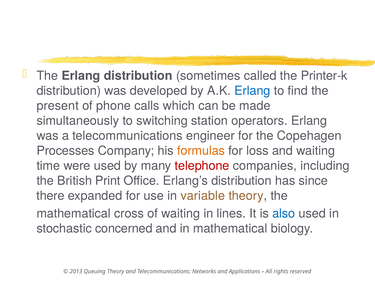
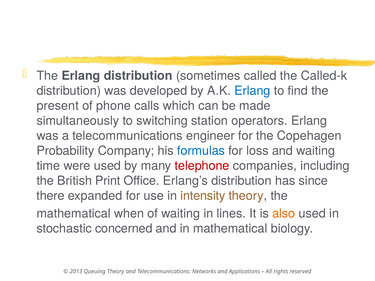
Printer-k: Printer-k -> Called-k (324, 76)
Processes: Processes -> Probability (65, 151)
formulas colour: orange -> blue (201, 151)
variable: variable -> intensity (203, 196)
cross: cross -> when (129, 214)
also colour: blue -> orange (284, 214)
